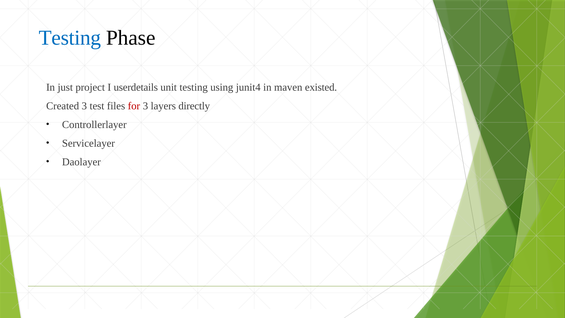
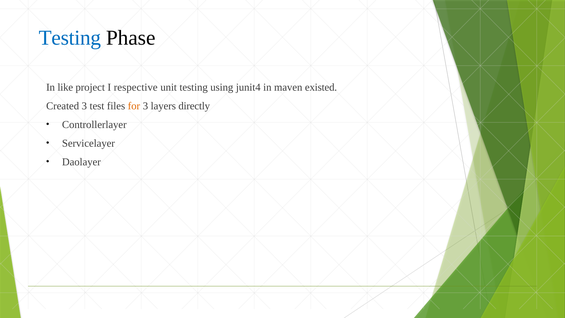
just: just -> like (65, 87)
userdetails: userdetails -> respective (136, 87)
for colour: red -> orange (134, 106)
